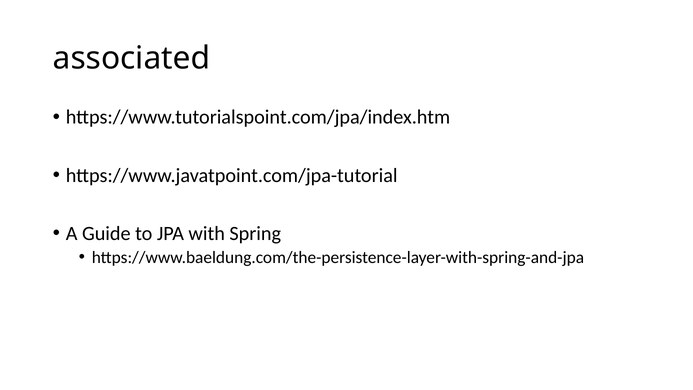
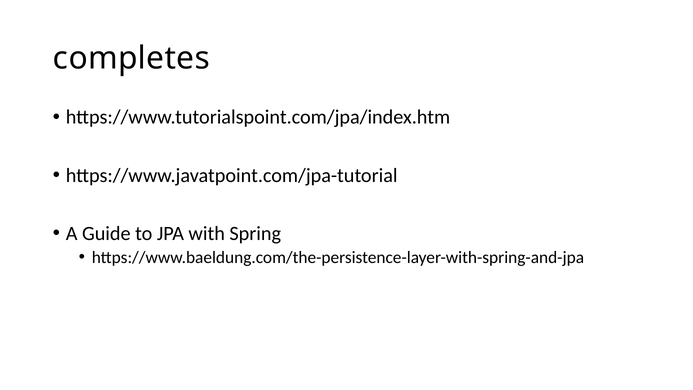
associated: associated -> completes (131, 58)
